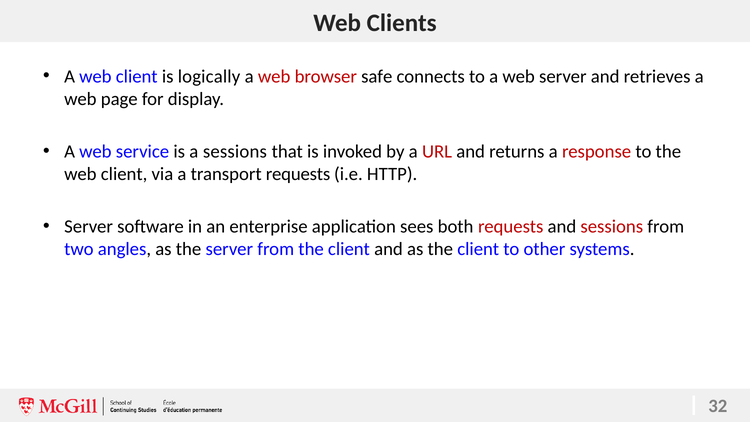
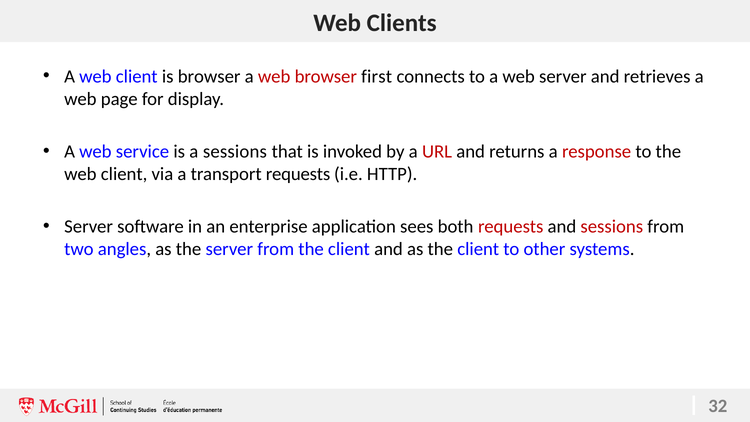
is logically: logically -> browser (209, 76)
safe: safe -> first (377, 76)
